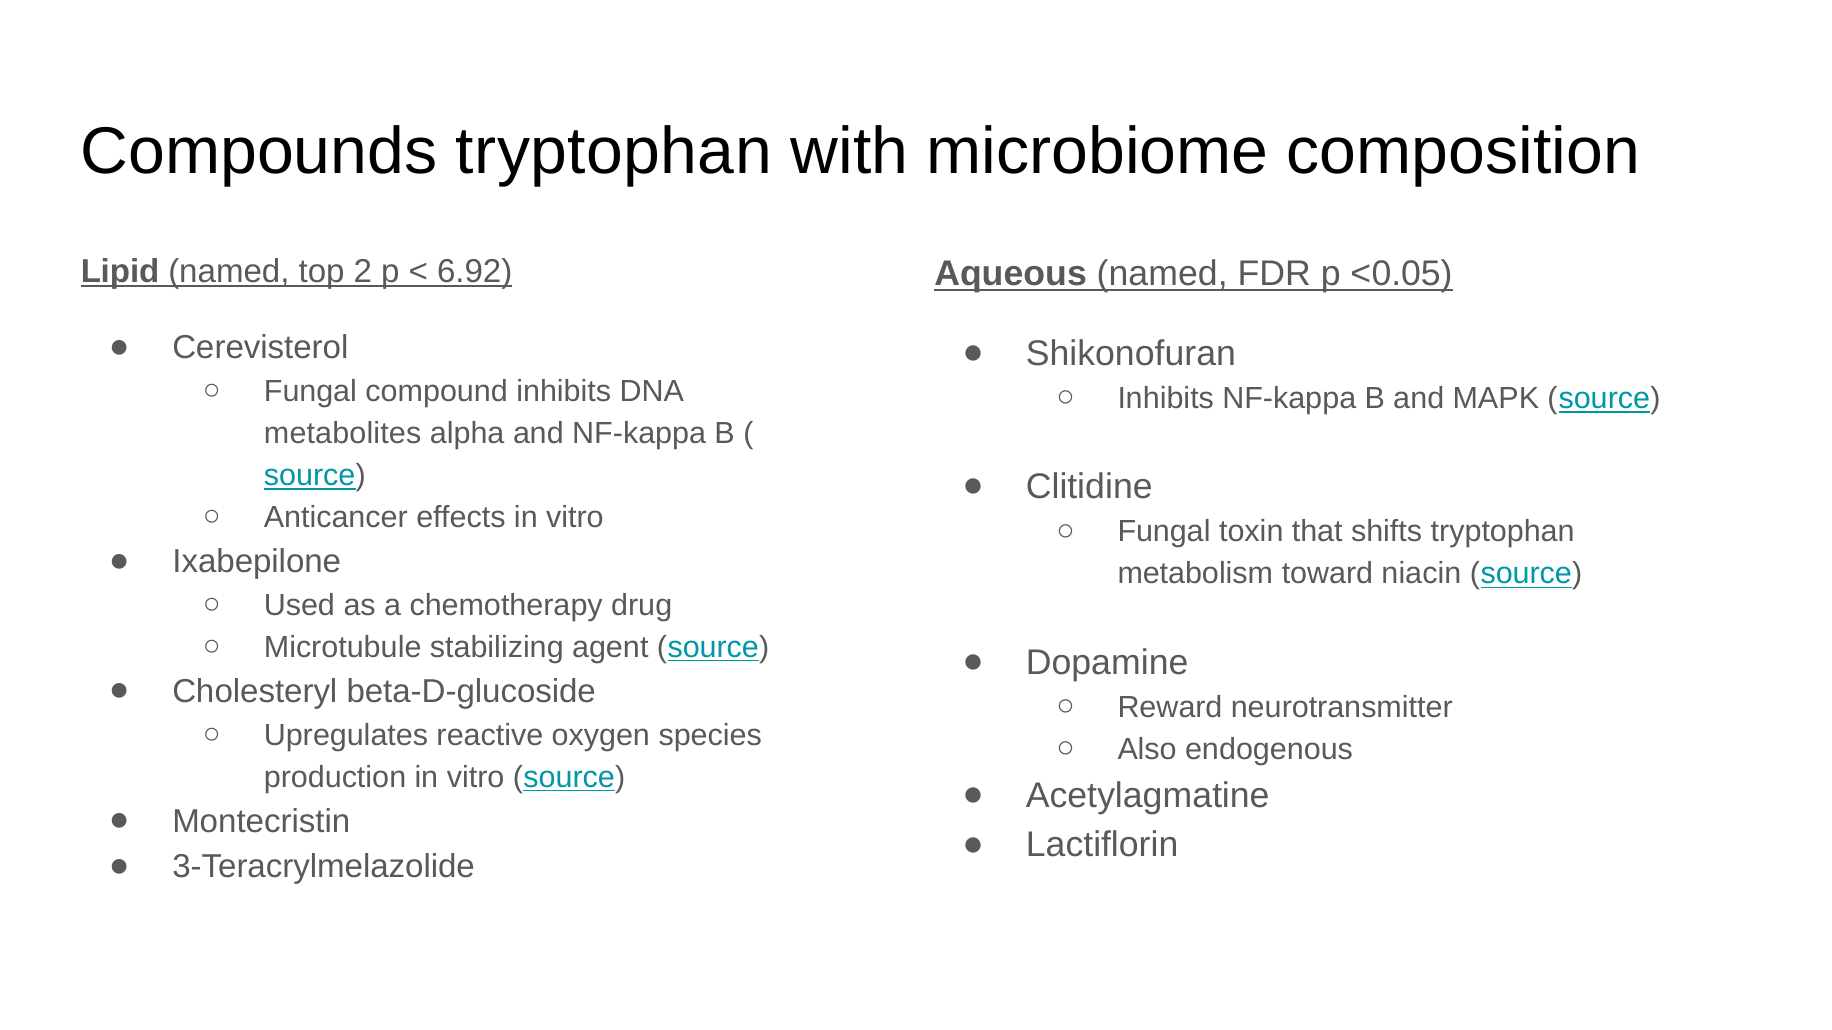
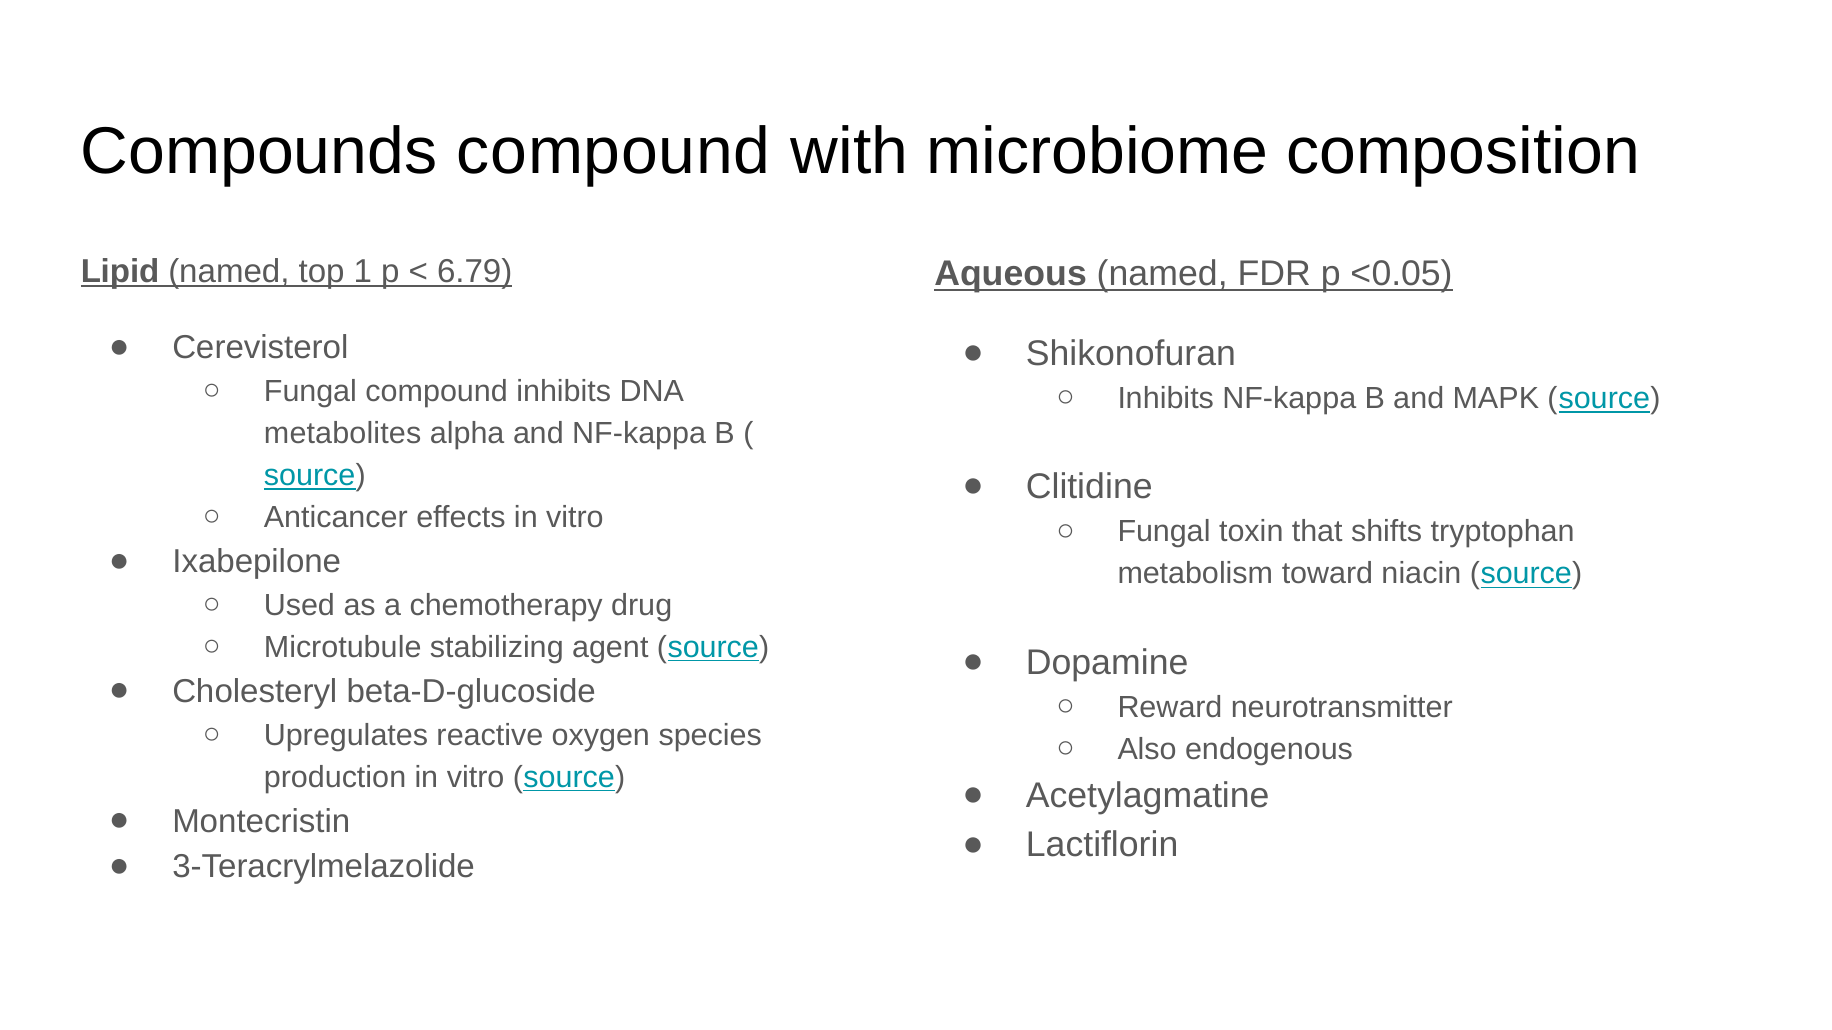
Compounds tryptophan: tryptophan -> compound (614, 152)
2: 2 -> 1 (363, 272)
6.92: 6.92 -> 6.79 (475, 272)
